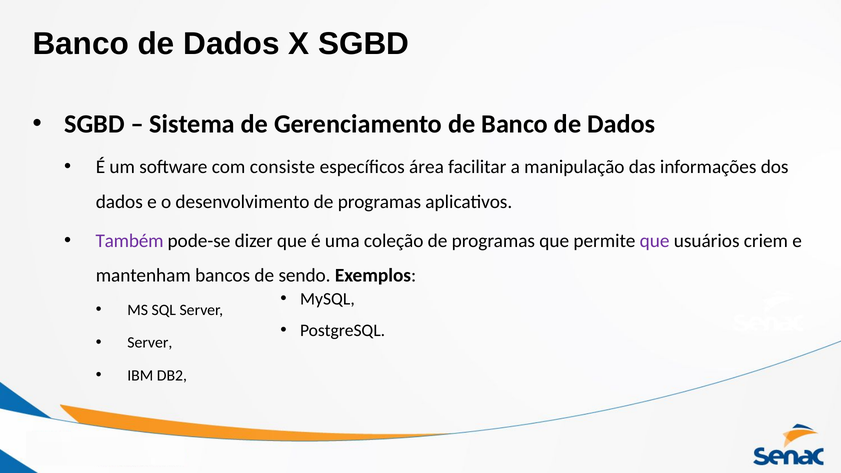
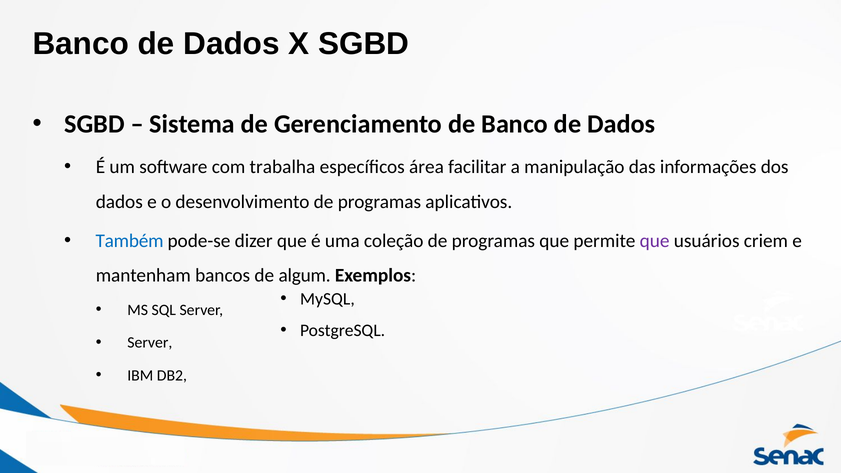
consiste: consiste -> trabalha (282, 167)
Também colour: purple -> blue (130, 241)
sendo: sendo -> algum (305, 275)
